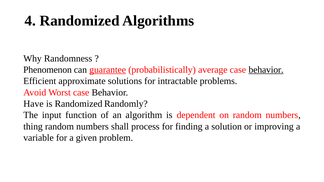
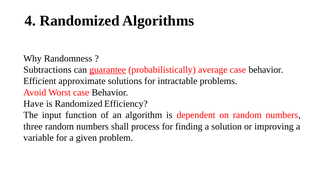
Phenomenon: Phenomenon -> Subtractions (47, 70)
behavior underline: present -> none (266, 70)
Randomly: Randomly -> Efficiency (126, 104)
thing: thing -> three (33, 127)
